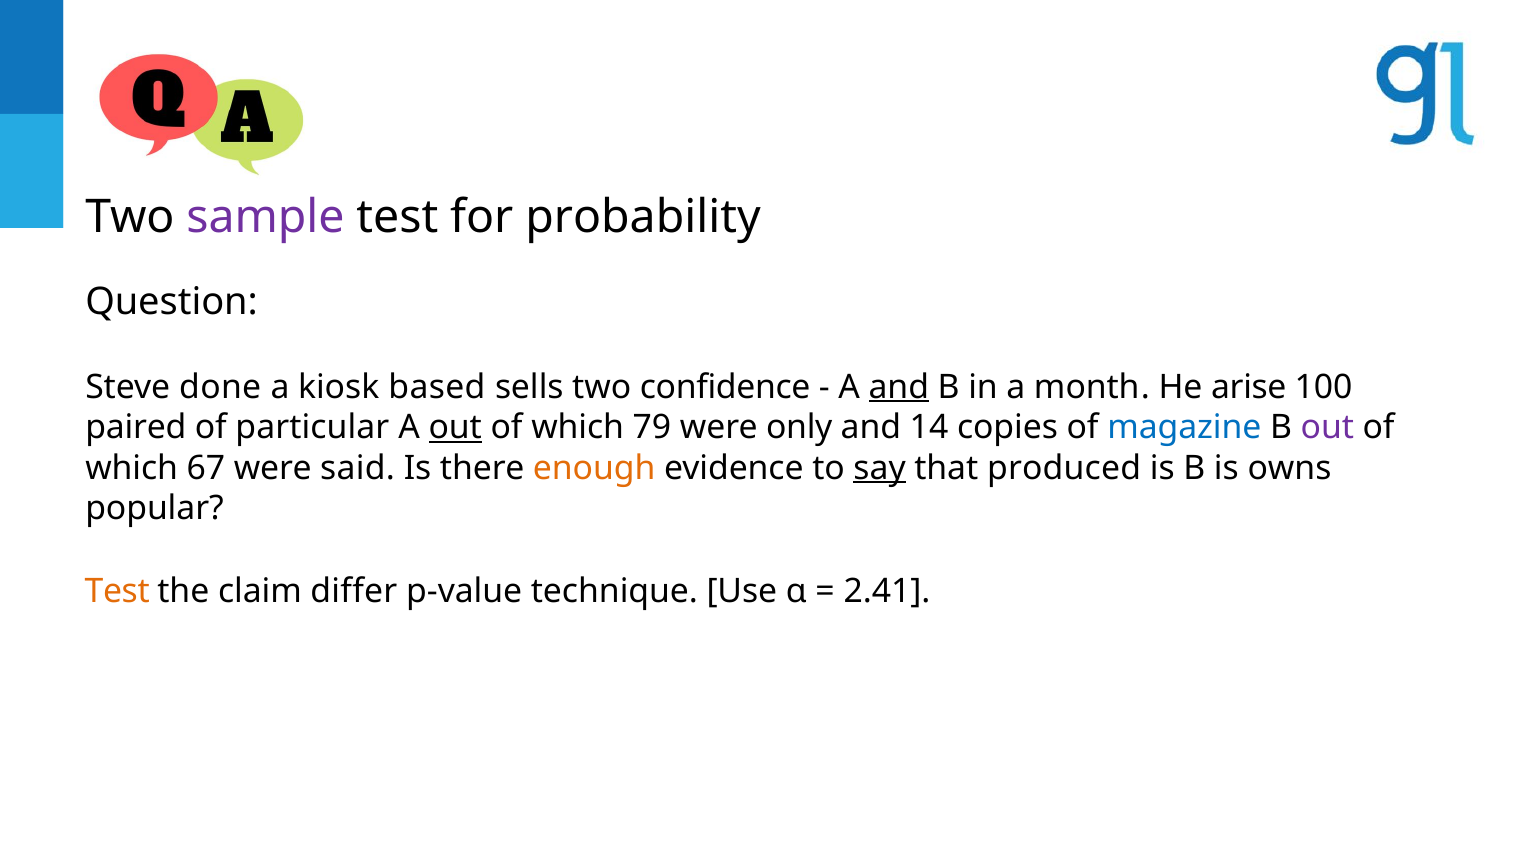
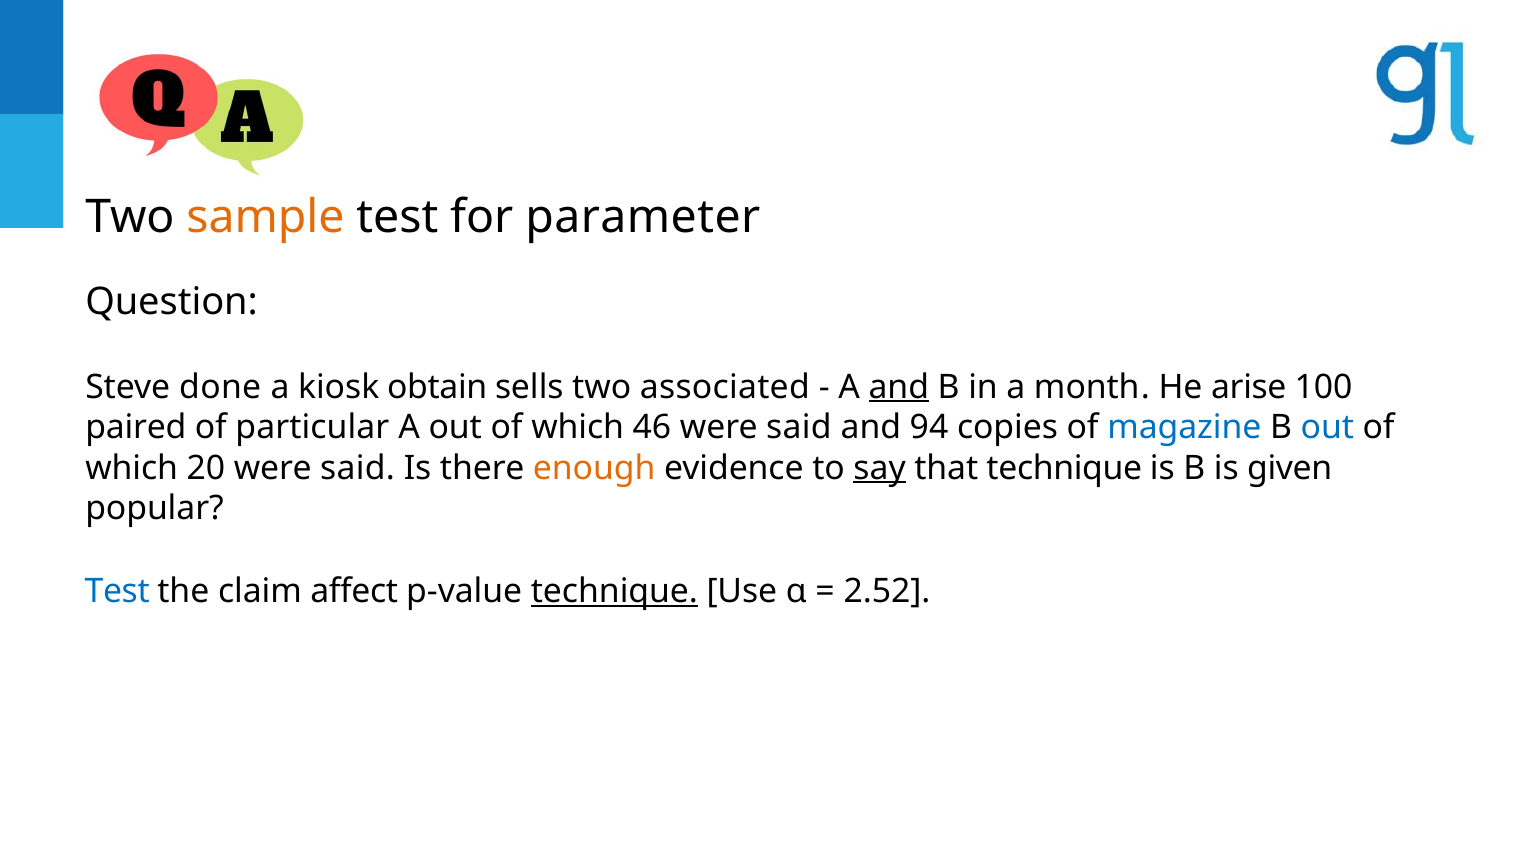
sample colour: purple -> orange (266, 217)
probability: probability -> parameter (643, 217)
based: based -> obtain (437, 387)
confidence: confidence -> associated (725, 387)
out underline: present -> none (455, 427)
79: 79 -> 46 (652, 427)
only: only -> said (799, 427)
14: 14 -> 94 (929, 427)
out colour: purple -> blue (1327, 427)
67: 67 -> 20 (206, 468)
that produced: produced -> technique (1064, 468)
owns: owns -> given (1290, 468)
Test colour: orange -> blue (117, 591)
differ: differ -> affect (354, 591)
technique underline: none -> present (614, 591)
2.41: 2.41 -> 2.52 (887, 591)
